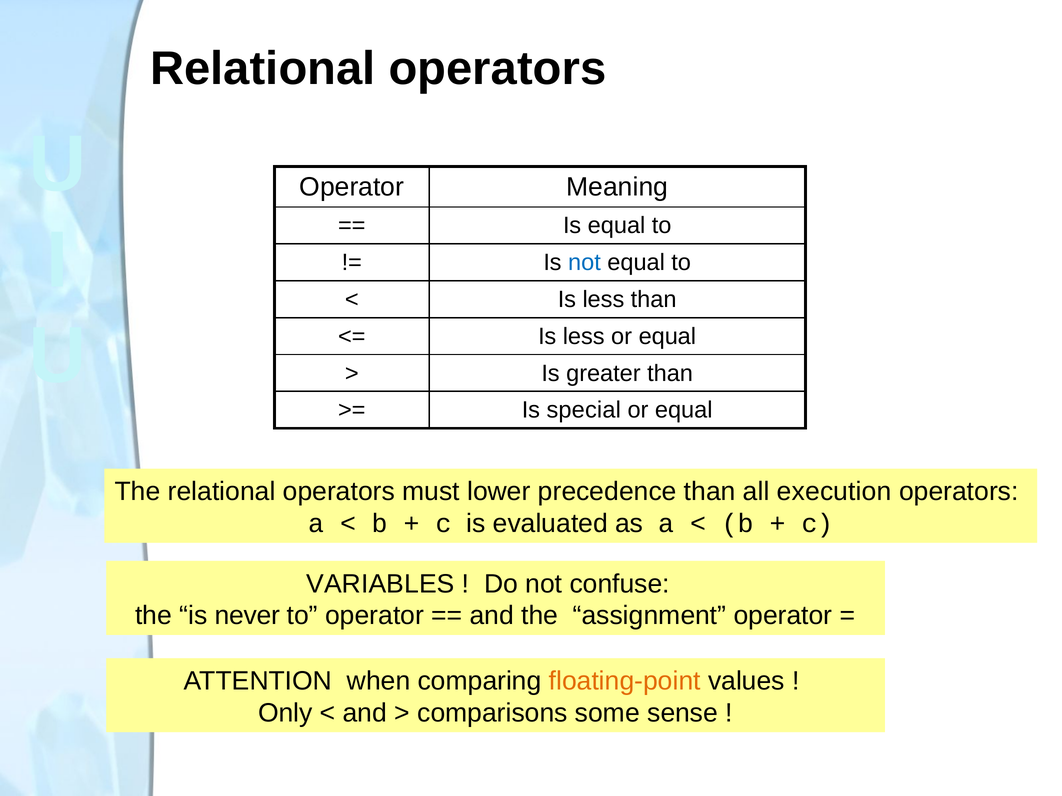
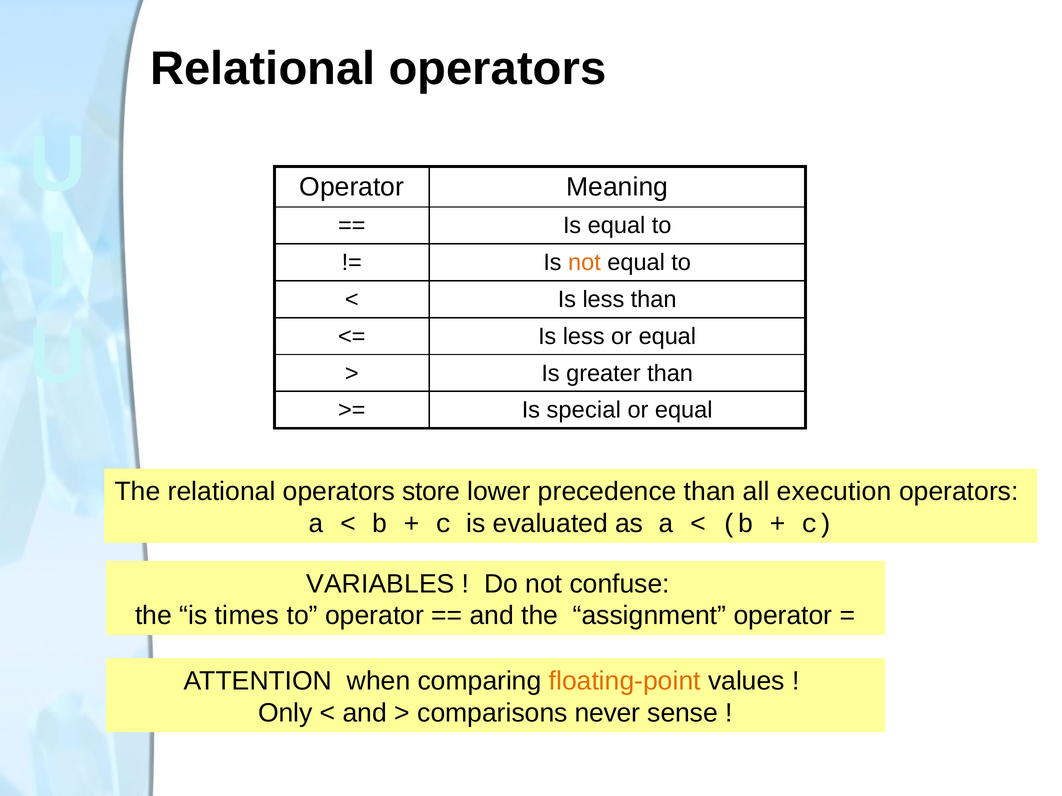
not colour: blue -> orange (584, 263)
must: must -> store (431, 492)
never: never -> times (247, 616)
some: some -> never (608, 713)
